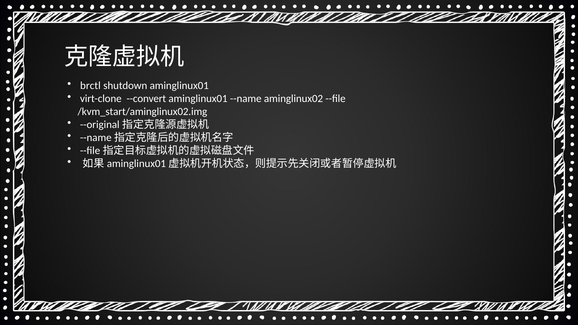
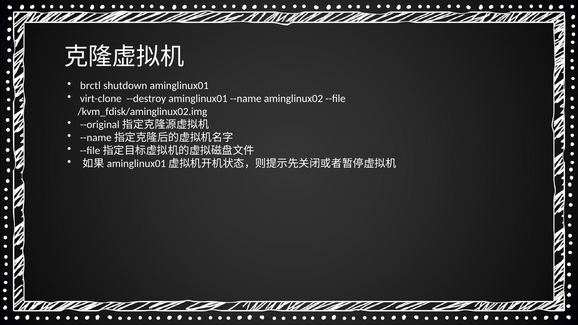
--convert: --convert -> --destroy (146, 99)
/kvm_start/aminglinux02.img: /kvm_start/aminglinux02.img -> /kvm_fdisk/aminglinux02.img (142, 112)
